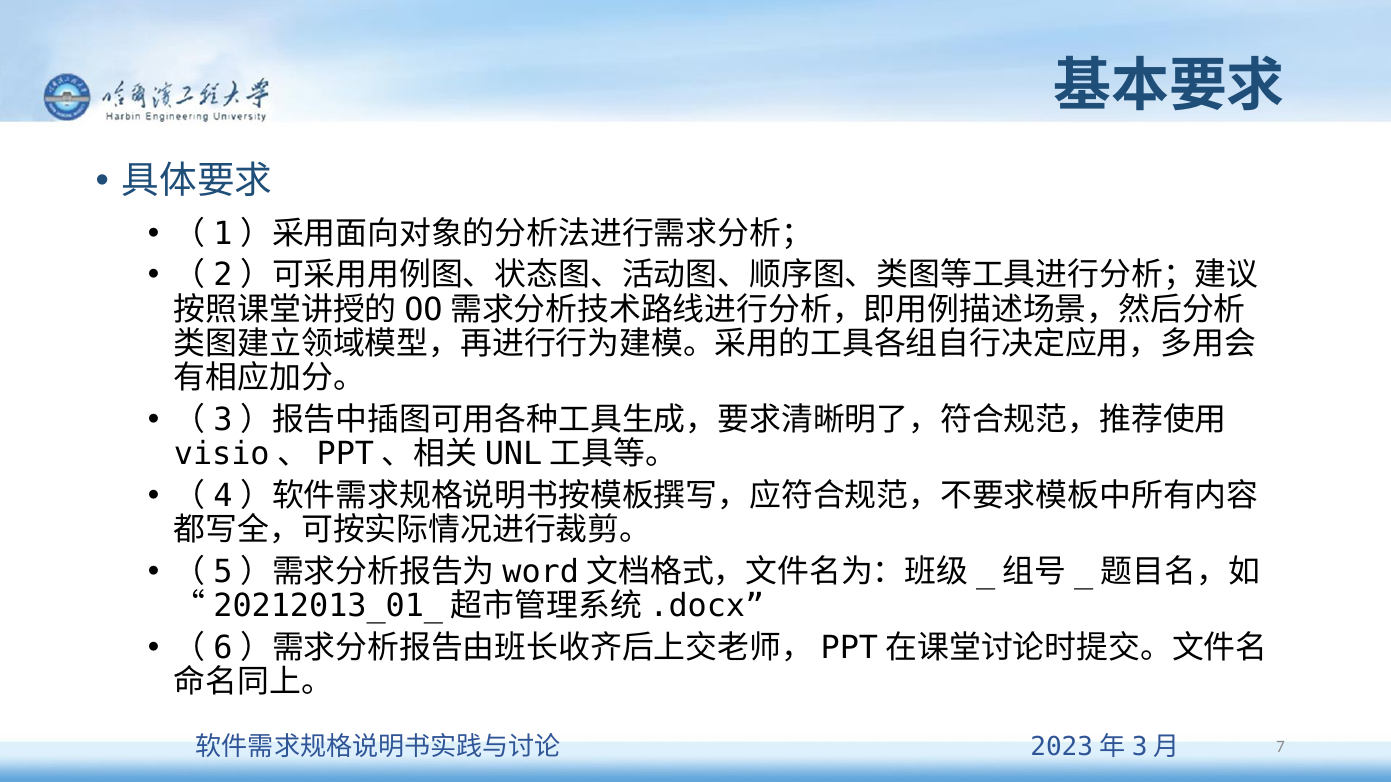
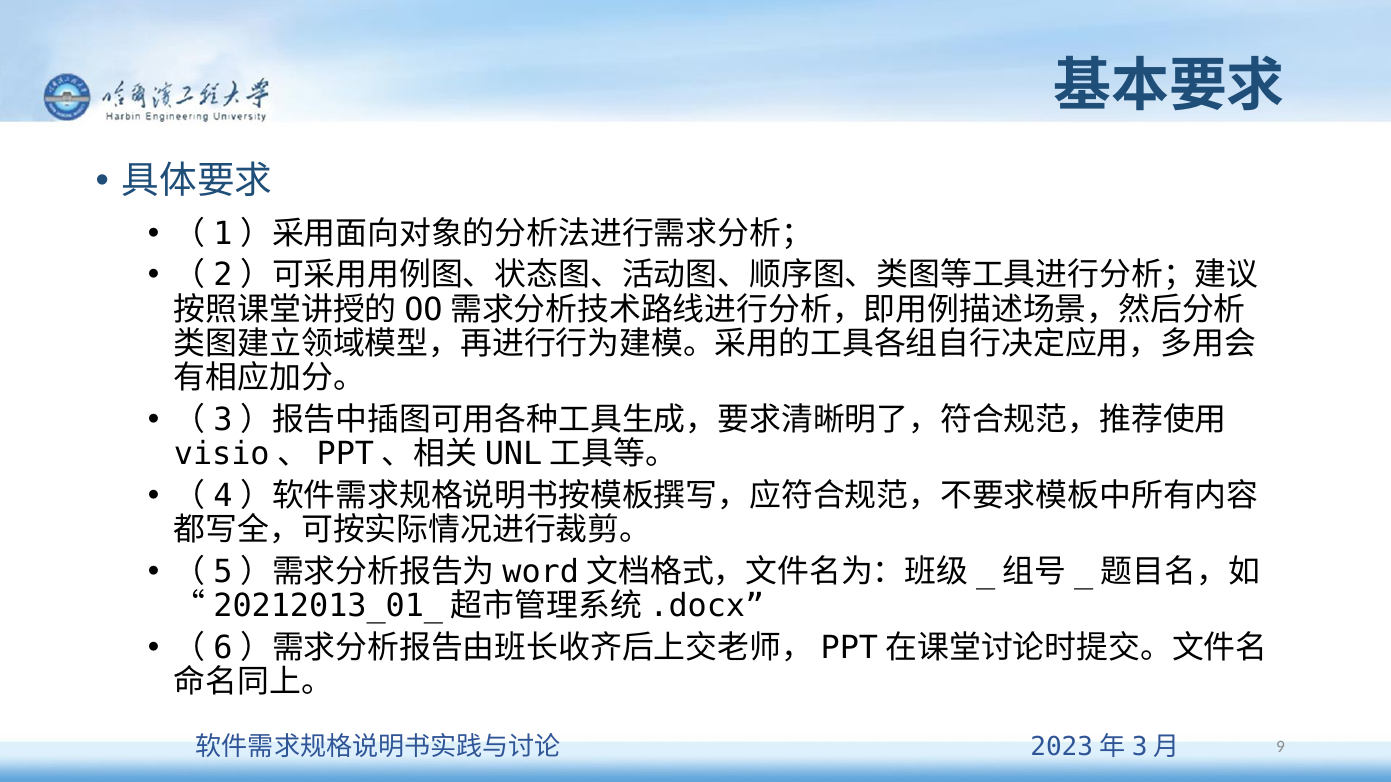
7: 7 -> 9 (1281, 747)
